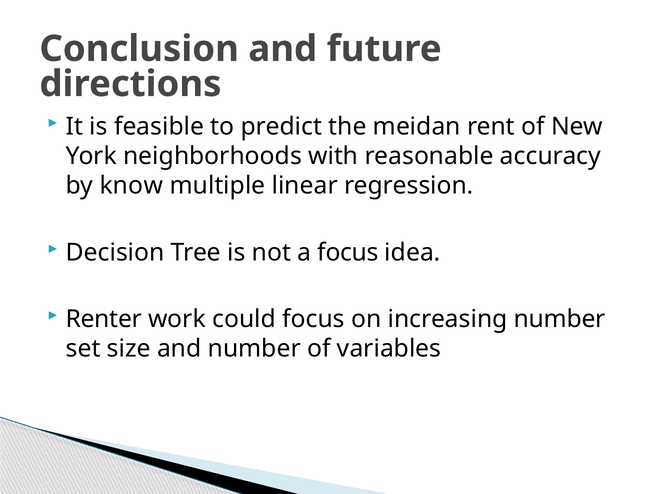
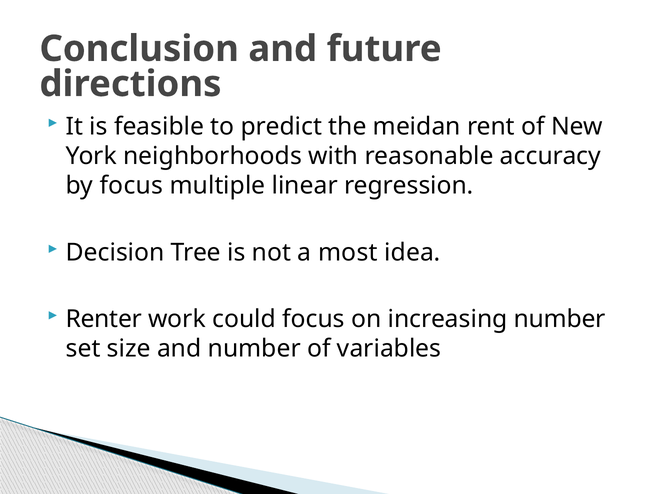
by know: know -> focus (131, 186)
a focus: focus -> most (348, 253)
